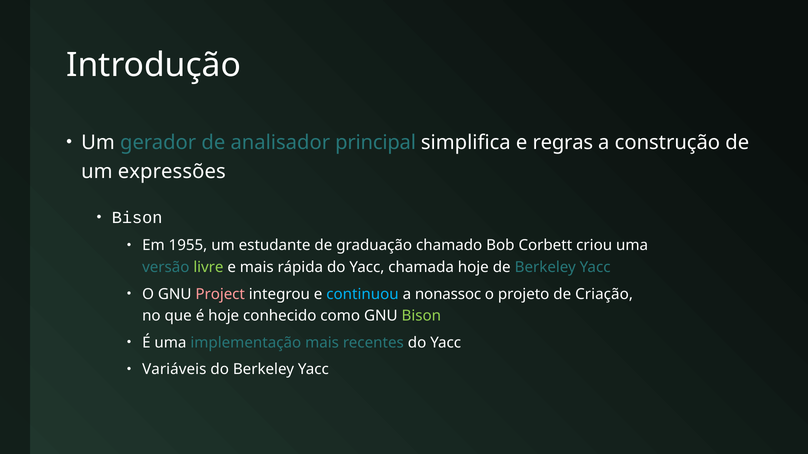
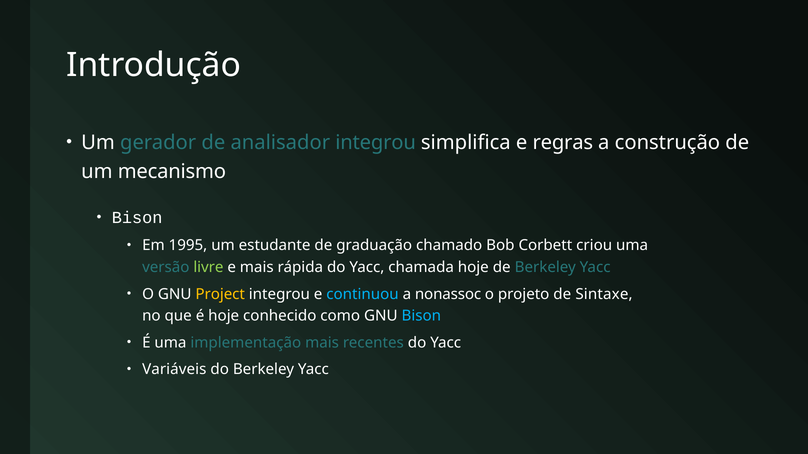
analisador principal: principal -> integrou (376, 143)
expressões: expressões -> mecanismo (172, 172)
1955: 1955 -> 1995 (188, 246)
Project colour: pink -> yellow (220, 294)
Criação: Criação -> Sintaxe (604, 294)
Bison colour: light green -> light blue (421, 316)
